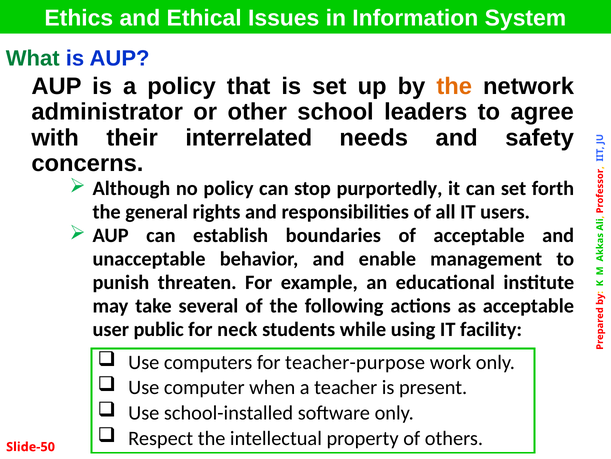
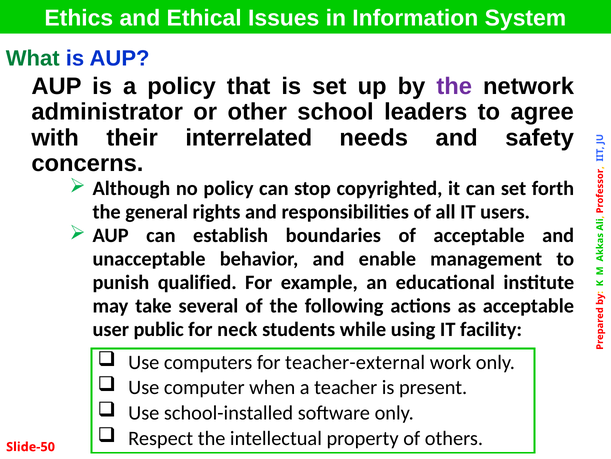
the colour: orange -> purple (454, 86)
purportedly: purportedly -> copyrighted (389, 188)
threaten: threaten -> qualified (197, 282)
teacher-purpose: teacher-purpose -> teacher-external (355, 362)
